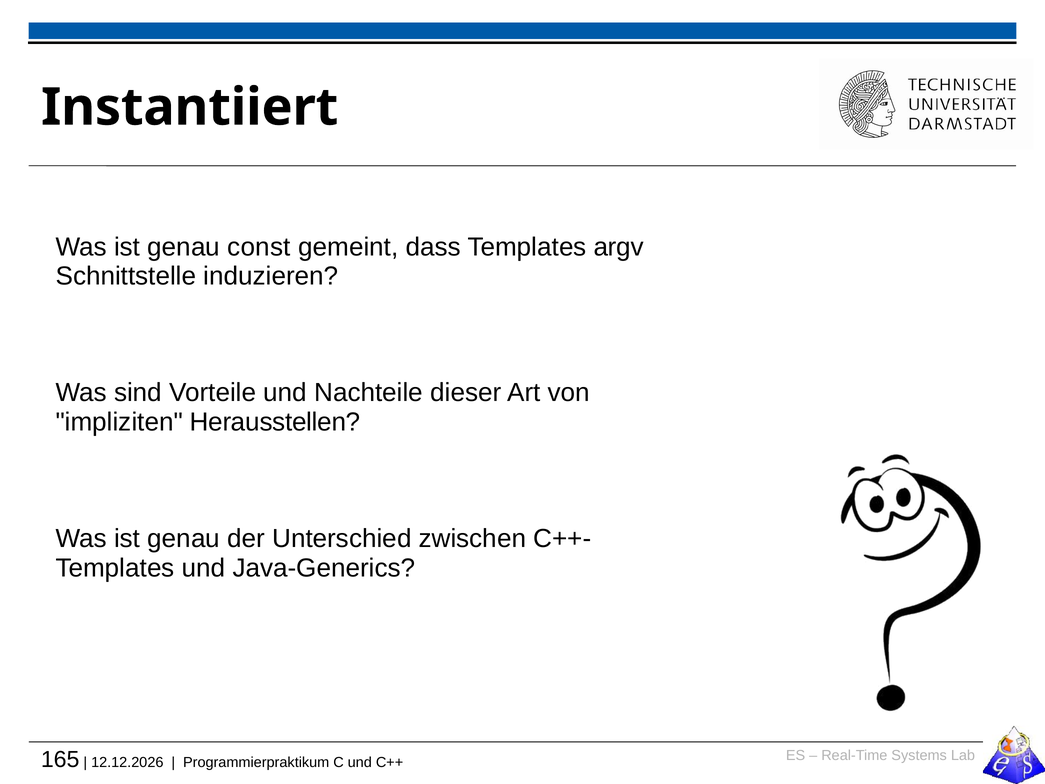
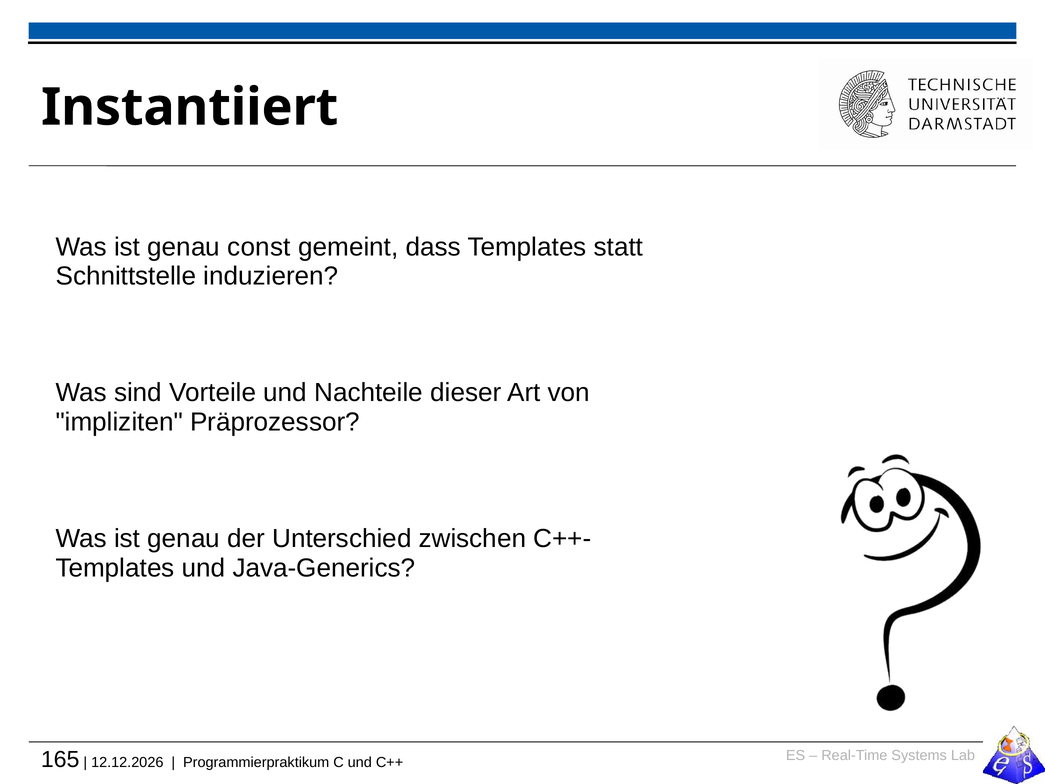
argv: argv -> statt (618, 247)
Herausstellen: Herausstellen -> Präprozessor (275, 422)
